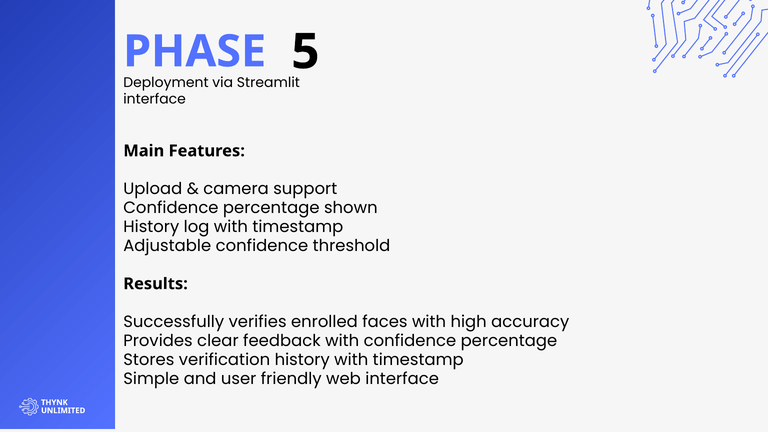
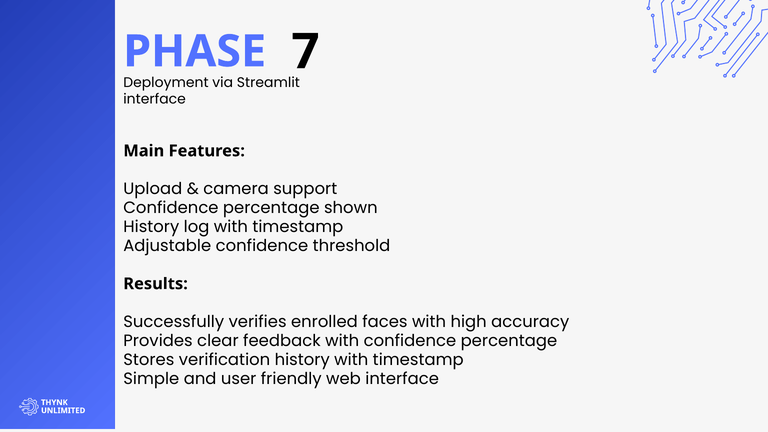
5: 5 -> 7 (305, 52)
